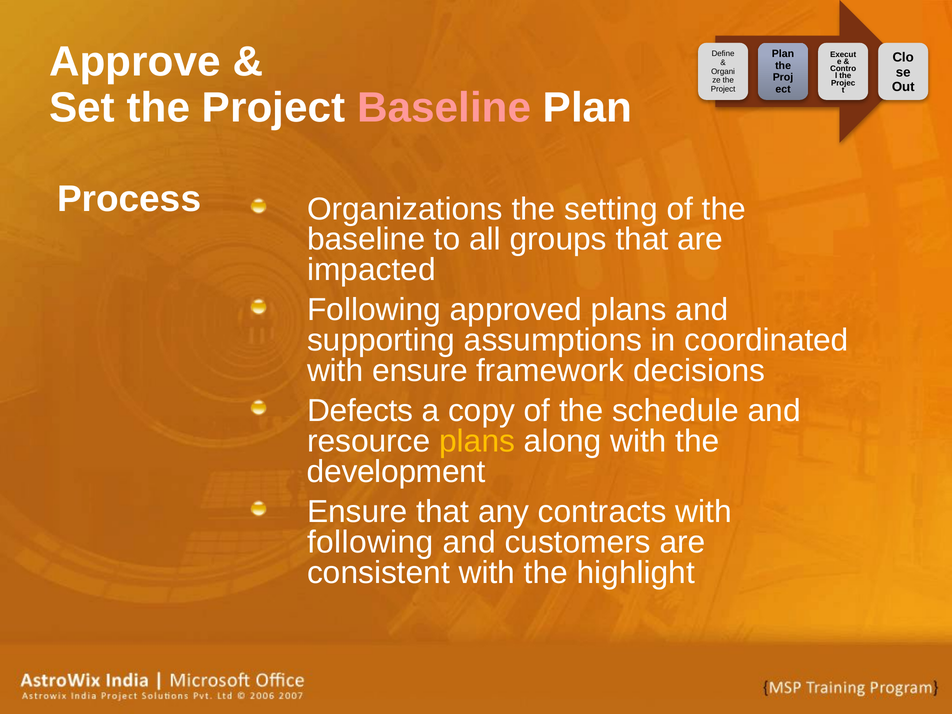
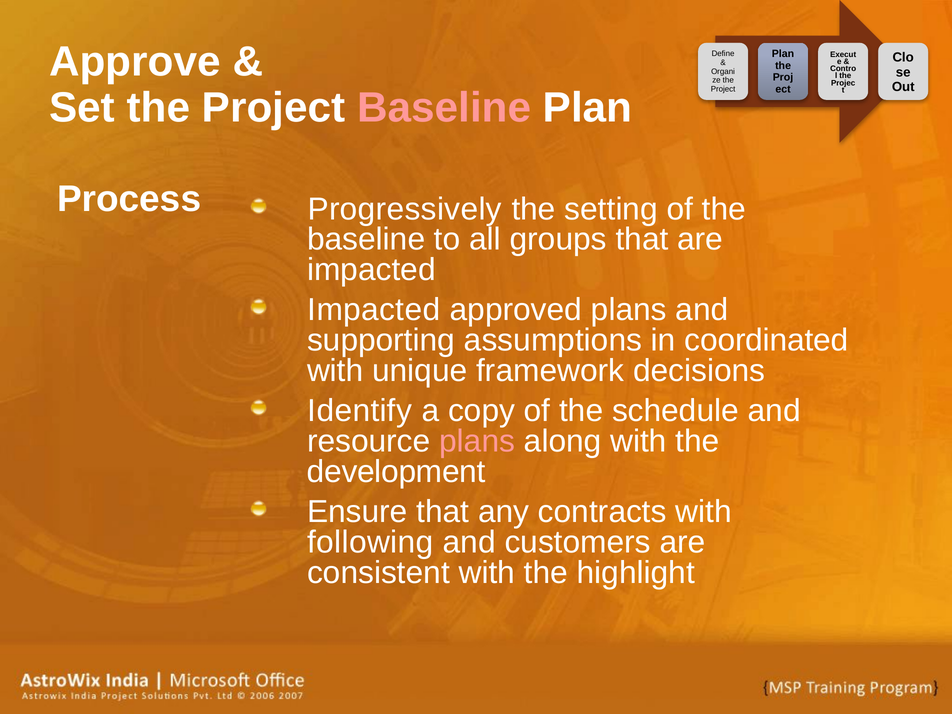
Organizations: Organizations -> Progressively (405, 209)
Following: Following -> Impacted (374, 310)
with ensure: ensure -> unique (420, 371)
Defects: Defects -> Identify (360, 411)
plans colour: yellow -> pink (477, 441)
